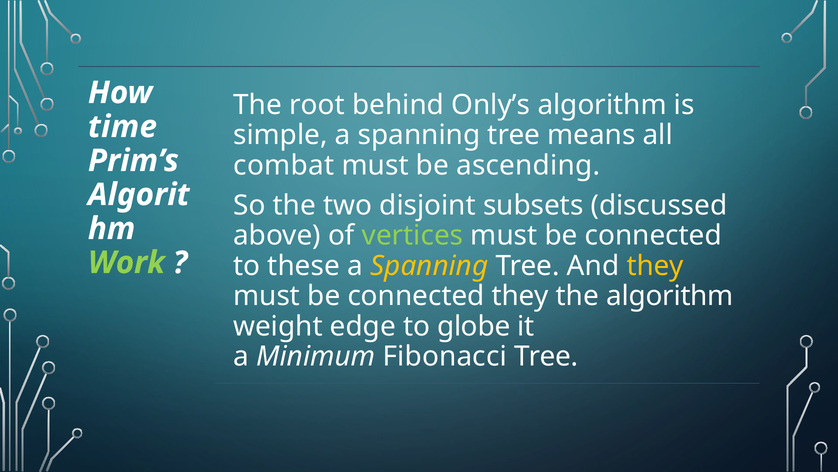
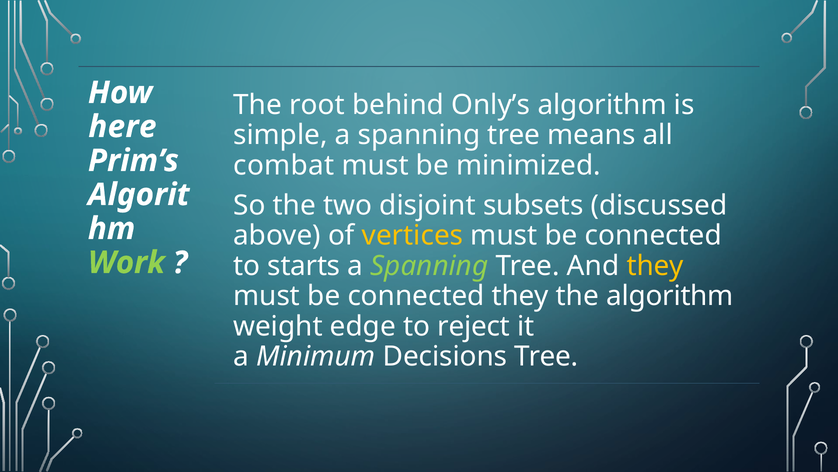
time: time -> here (122, 127)
ascending: ascending -> minimized (528, 165)
vertices colour: light green -> yellow (413, 235)
these: these -> starts (304, 266)
Spanning colour: yellow -> light green (429, 266)
globe: globe -> reject (474, 326)
Fibonacci: Fibonacci -> Decisions (445, 356)
